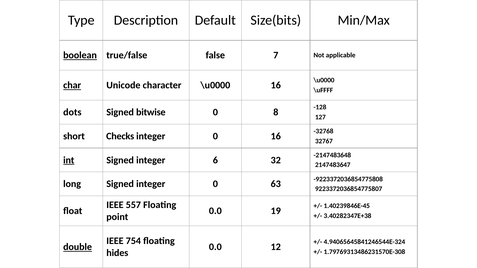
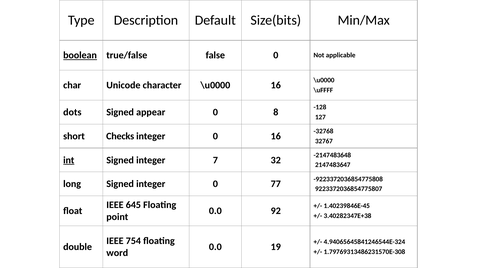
false 7: 7 -> 0 (276, 55)
char underline: present -> none (72, 85)
bitwise: bitwise -> appear (151, 112)
6: 6 -> 7 (215, 160)
63: 63 -> 77 (276, 184)
557: 557 -> 645 (133, 205)
19: 19 -> 92 (276, 211)
double underline: present -> none (78, 247)
12: 12 -> 19 (276, 247)
hides: hides -> word (117, 253)
